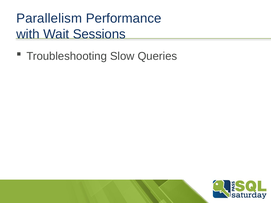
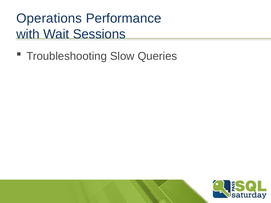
Parallelism: Parallelism -> Operations (49, 18)
